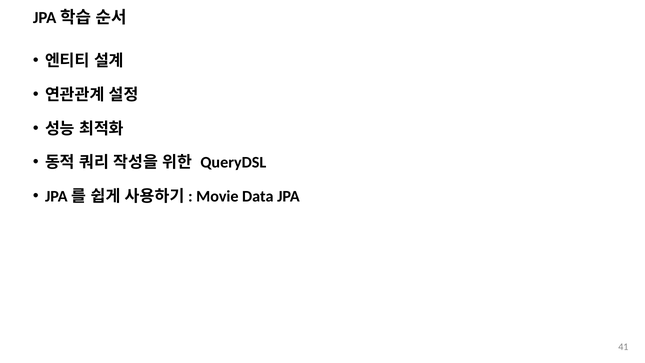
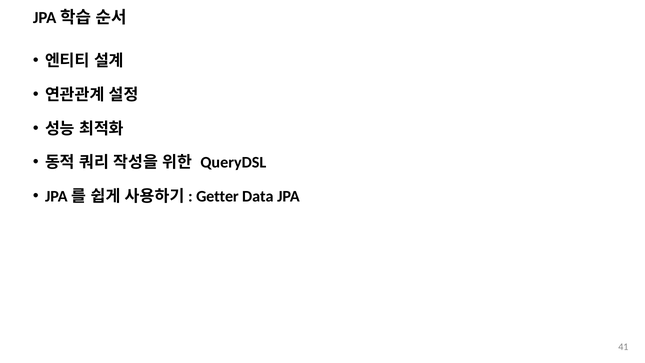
Movie: Movie -> Getter (217, 196)
